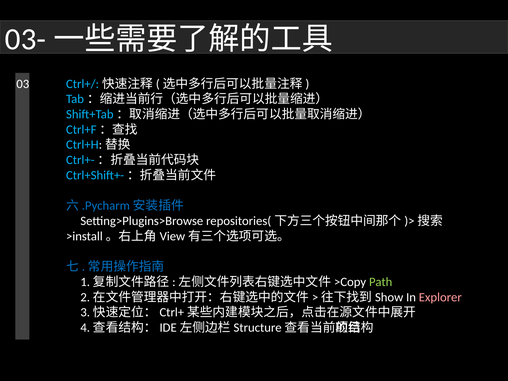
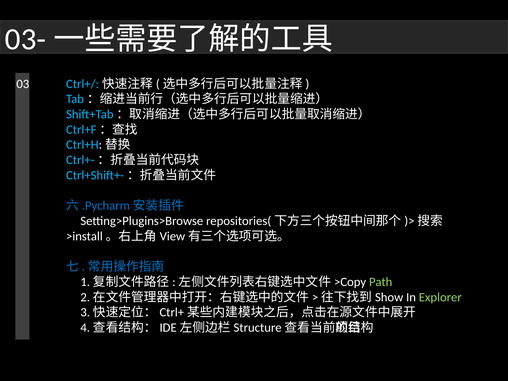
Explorer colour: pink -> light green (440, 297)
